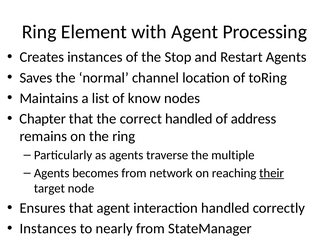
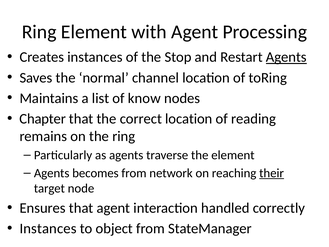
Agents underline: none -> present (286, 57)
correct handled: handled -> location (189, 119)
address: address -> reading (254, 119)
the multiple: multiple -> element (233, 155)
nearly: nearly -> object (114, 228)
